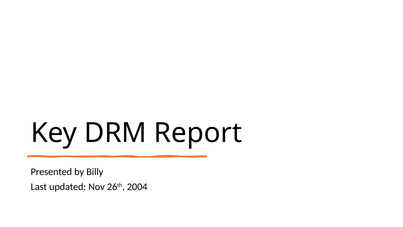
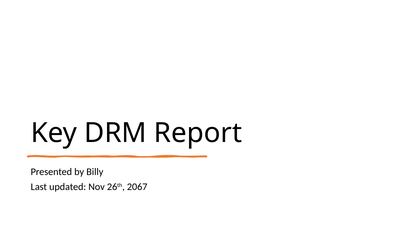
2004: 2004 -> 2067 (137, 187)
